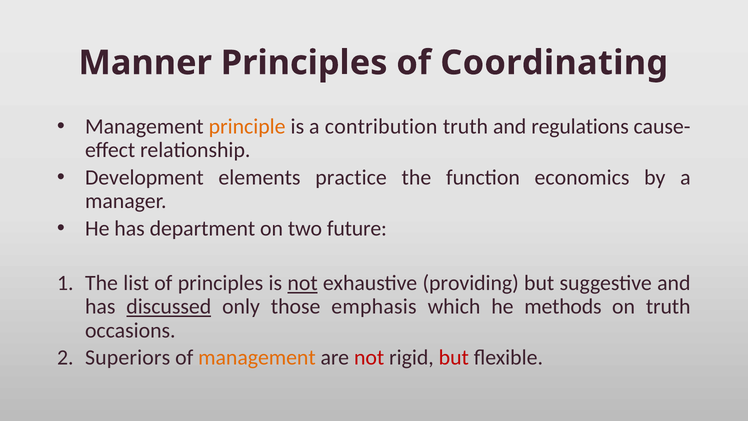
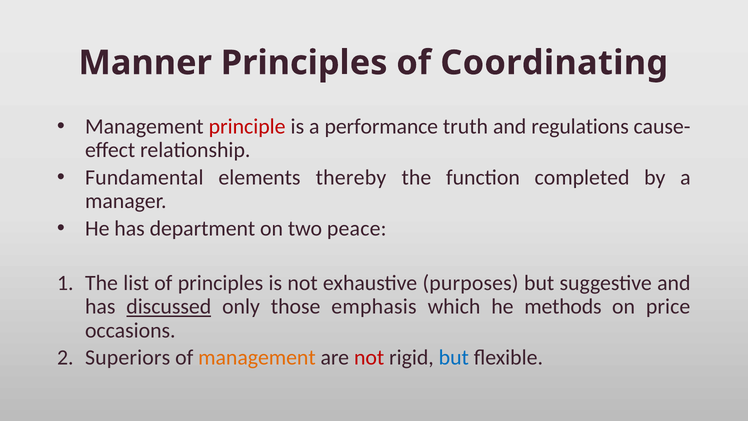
principle colour: orange -> red (247, 126)
contribution: contribution -> performance (381, 126)
Development: Development -> Fundamental (144, 177)
practice: practice -> thereby (351, 177)
economics: economics -> completed (582, 177)
future: future -> peace (357, 228)
not underline: present -> none (303, 283)
providing: providing -> purposes (471, 283)
on truth: truth -> price (668, 307)
but colour: red -> blue (454, 358)
